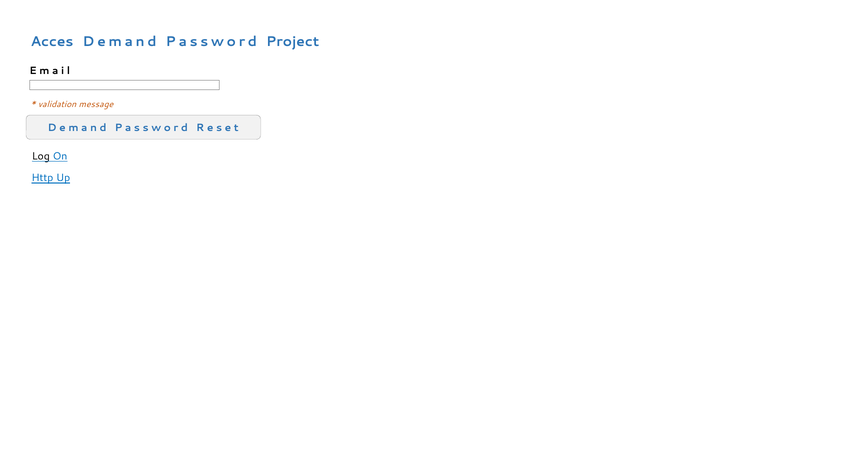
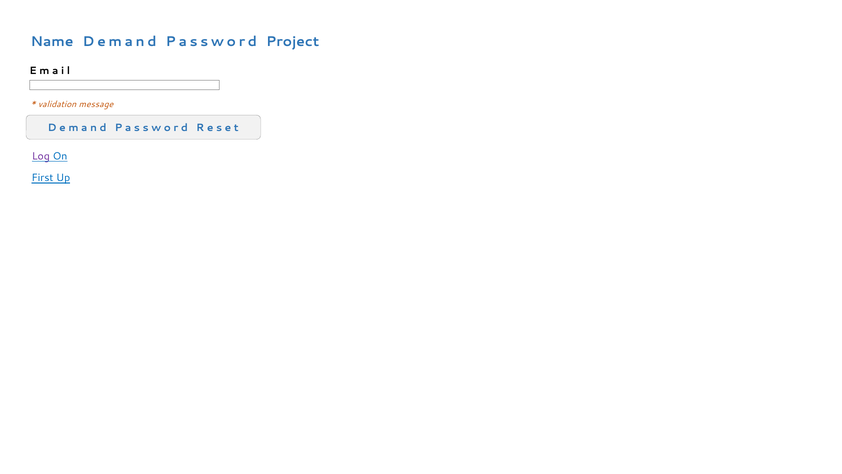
Acces: Acces -> Name (52, 41)
Log colour: black -> purple (41, 156)
Http: Http -> First (42, 178)
